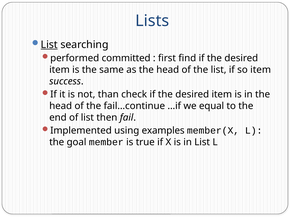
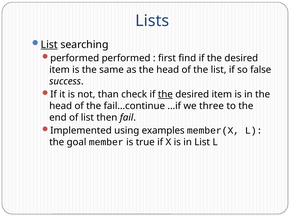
performed committed: committed -> performed (126, 58)
so item: item -> false (261, 70)
the underline: none -> present (165, 95)
equal: equal -> three (211, 106)
